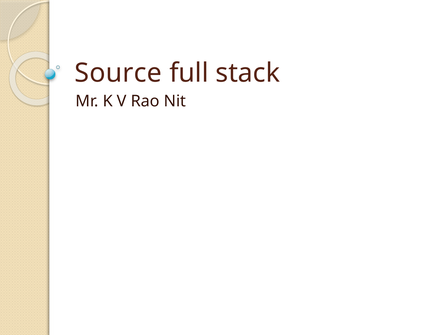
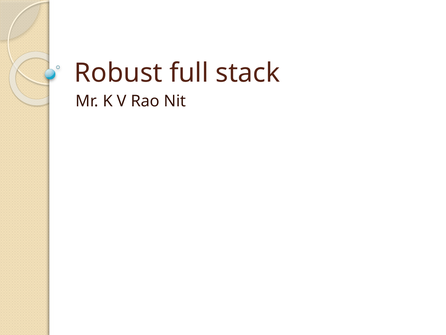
Source: Source -> Robust (118, 73)
